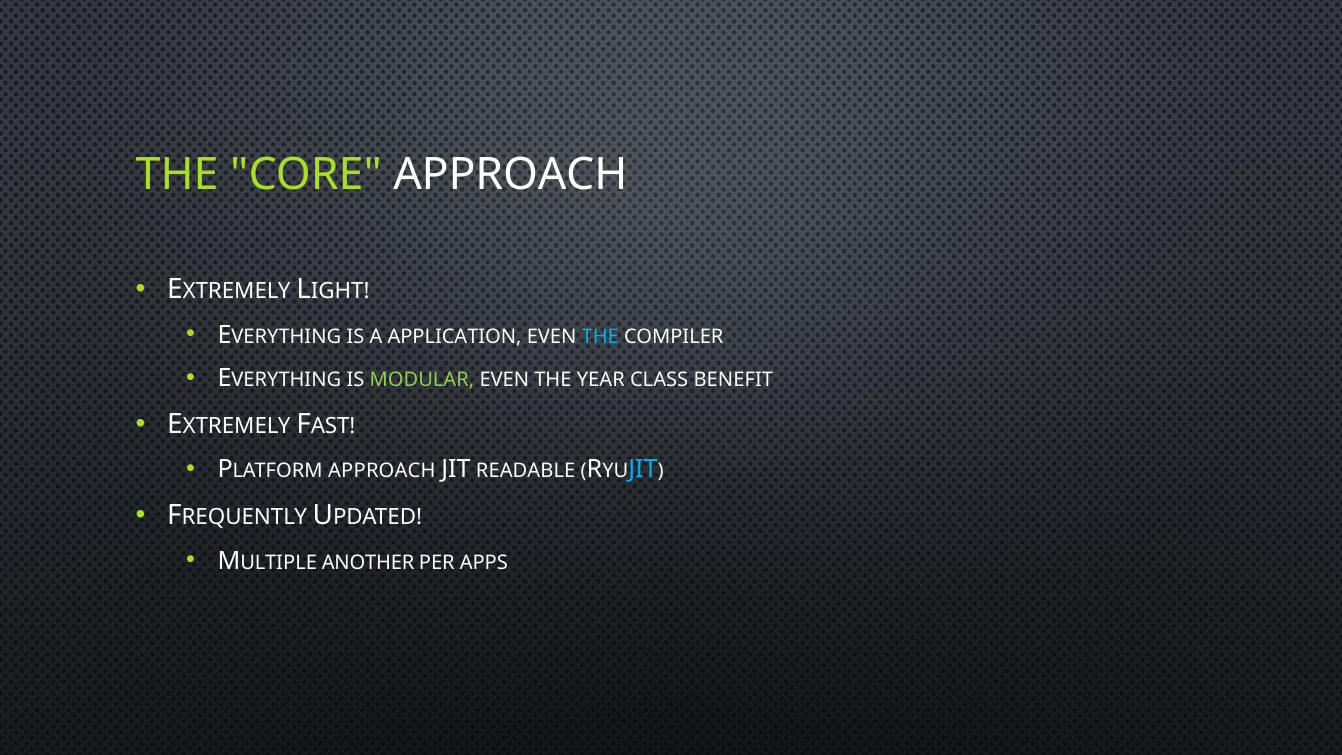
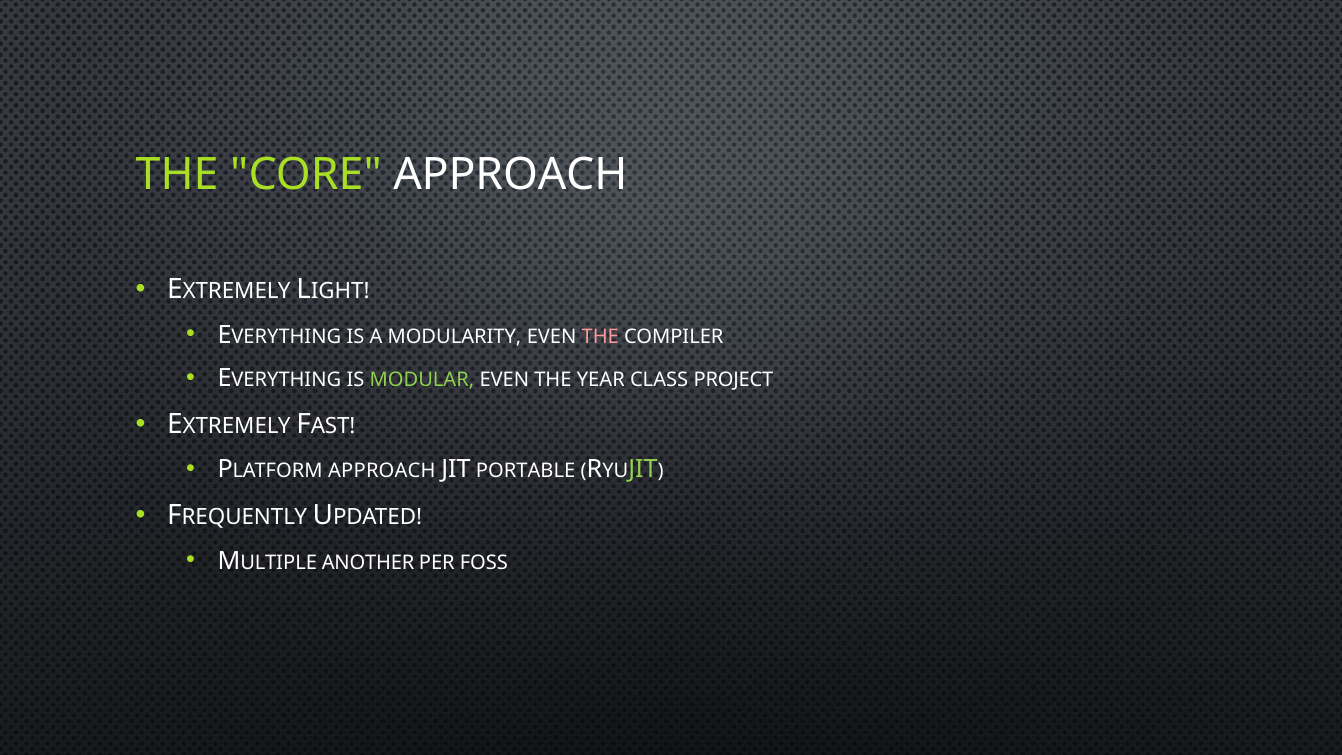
APPLICATION: APPLICATION -> MODULARITY (454, 336)
THE colour: light blue -> pink (600, 336)
BENEFIT: BENEFIT -> PROJECT (733, 380)
READABLE: READABLE -> PORTABLE (526, 471)
JIT colour: light blue -> light green (643, 470)
APPS: APPS -> FOSS (484, 562)
